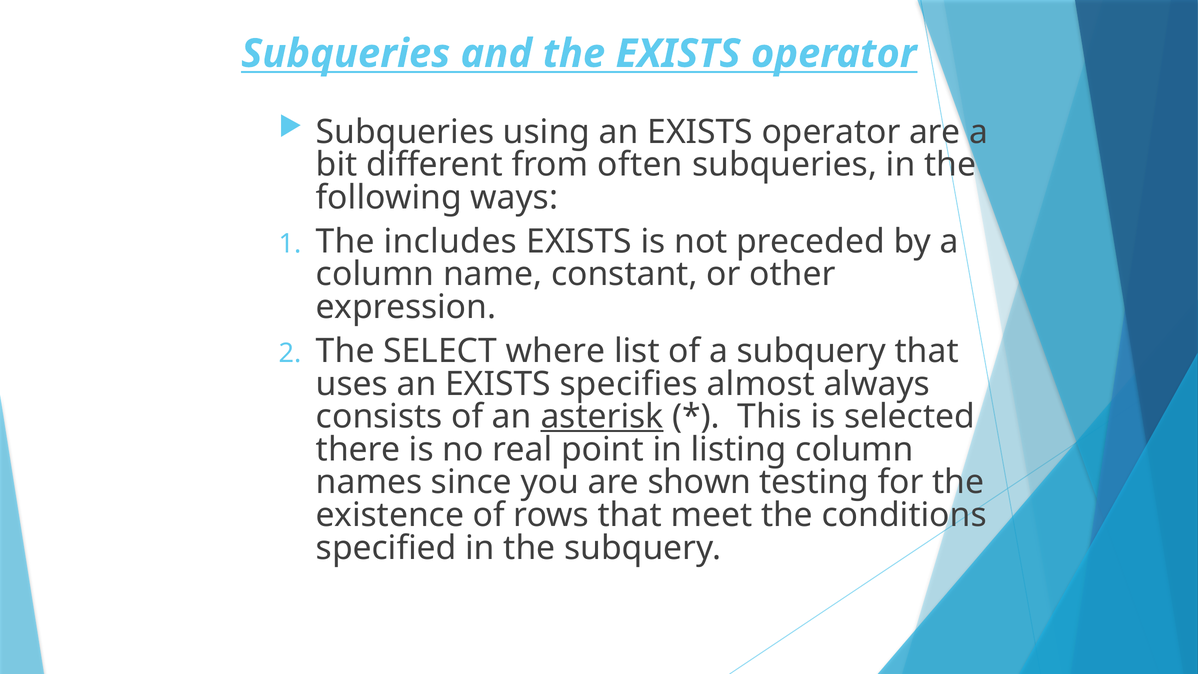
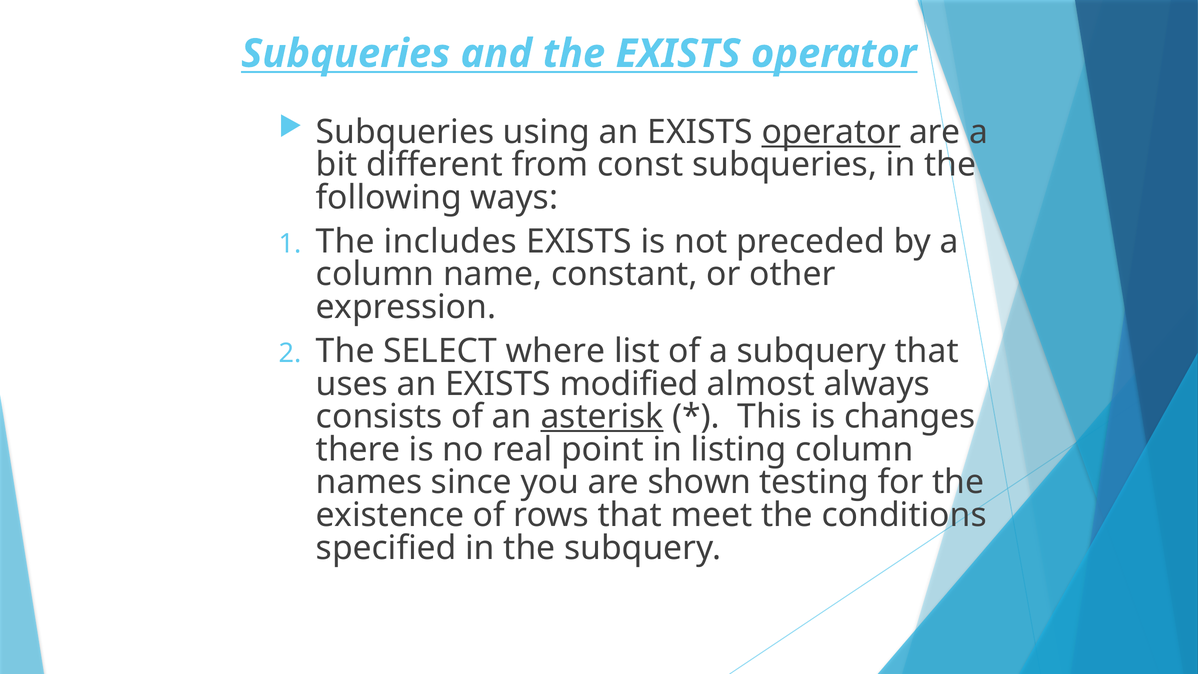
operator underline: none -> present (831, 132)
often: often -> const (640, 165)
specifies: specifies -> modified (629, 384)
selected: selected -> changes (910, 417)
